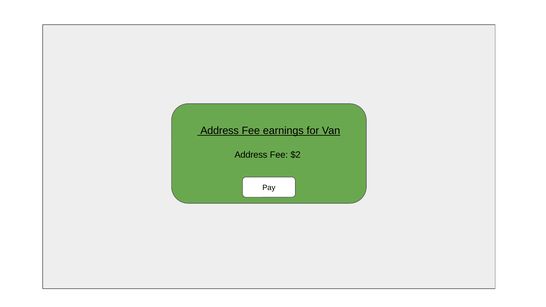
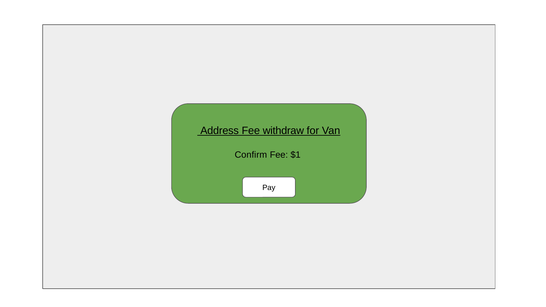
earnings: earnings -> withdraw (283, 131)
Address: Address -> Confirm (251, 155)
$2: $2 -> $1 (296, 155)
